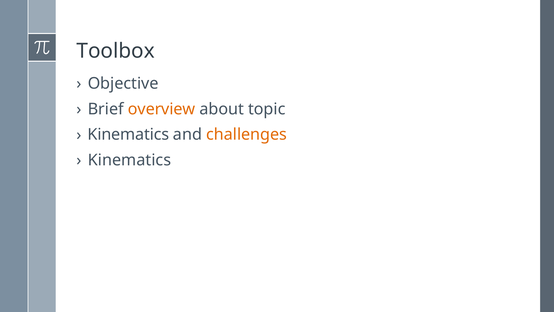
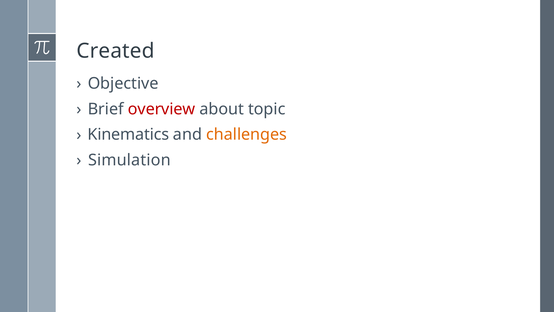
Toolbox: Toolbox -> Created (116, 51)
overview colour: orange -> red (162, 109)
Kinematics: Kinematics -> Simulation (129, 160)
